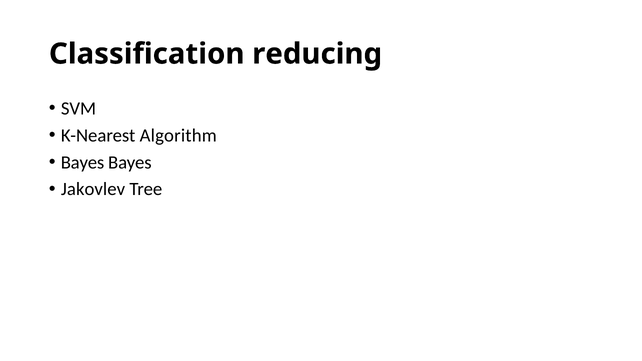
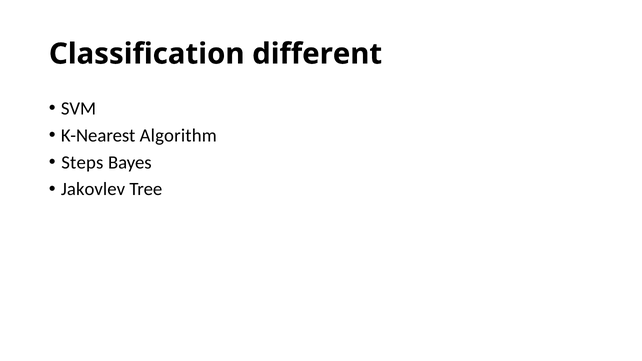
reducing: reducing -> different (317, 54)
Bayes: Bayes -> Steps (82, 162)
